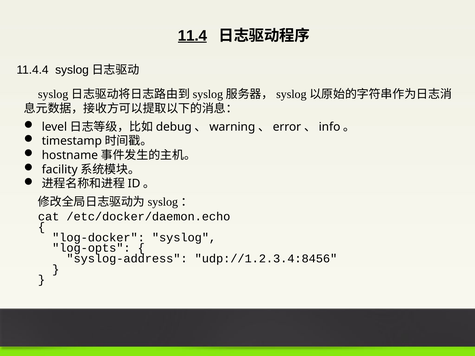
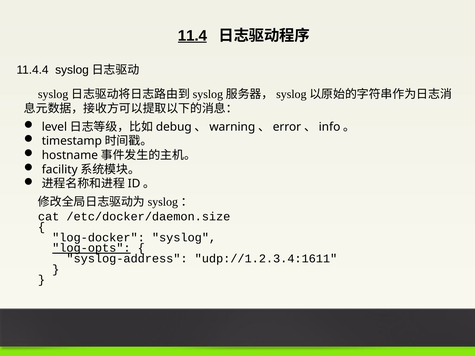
/etc/docker/daemon.echo: /etc/docker/daemon.echo -> /etc/docker/daemon.size (148, 217)
log-opts underline: none -> present (91, 248)
udp://1.2.3.4:8456: udp://1.2.3.4:8456 -> udp://1.2.3.4:1611 (266, 259)
